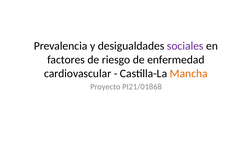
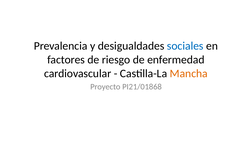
sociales colour: purple -> blue (185, 46)
